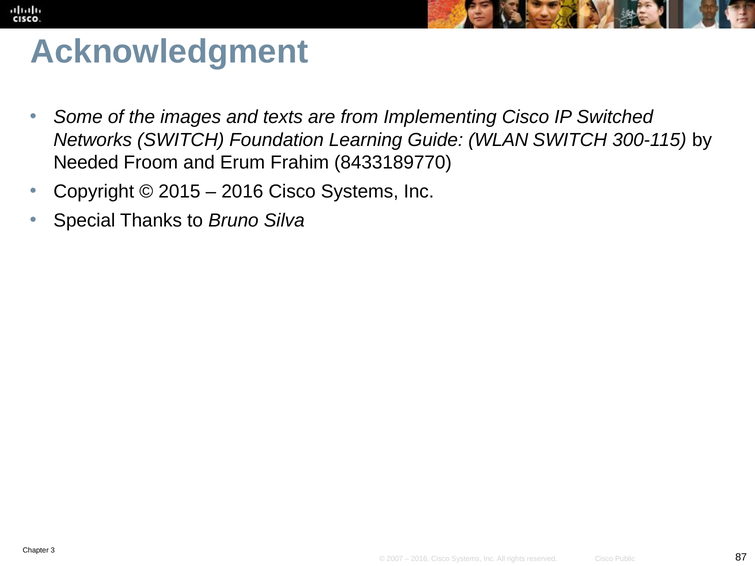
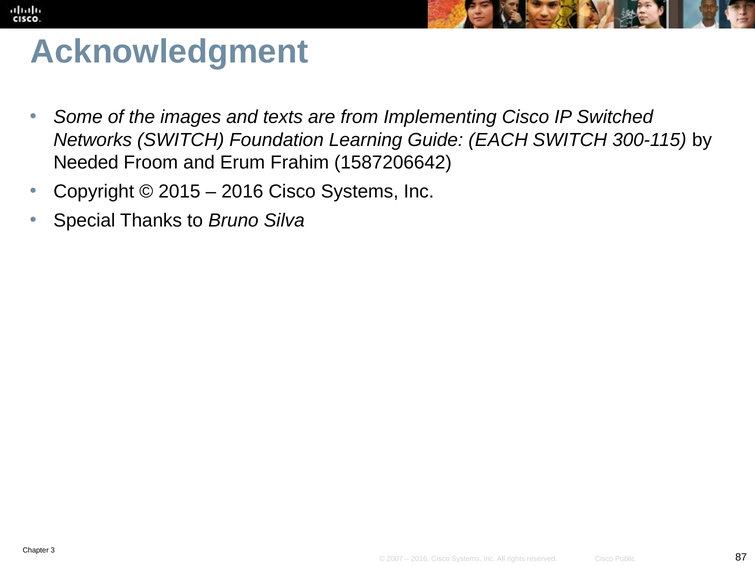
WLAN: WLAN -> EACH (498, 140)
8433189770: 8433189770 -> 1587206642 (393, 163)
